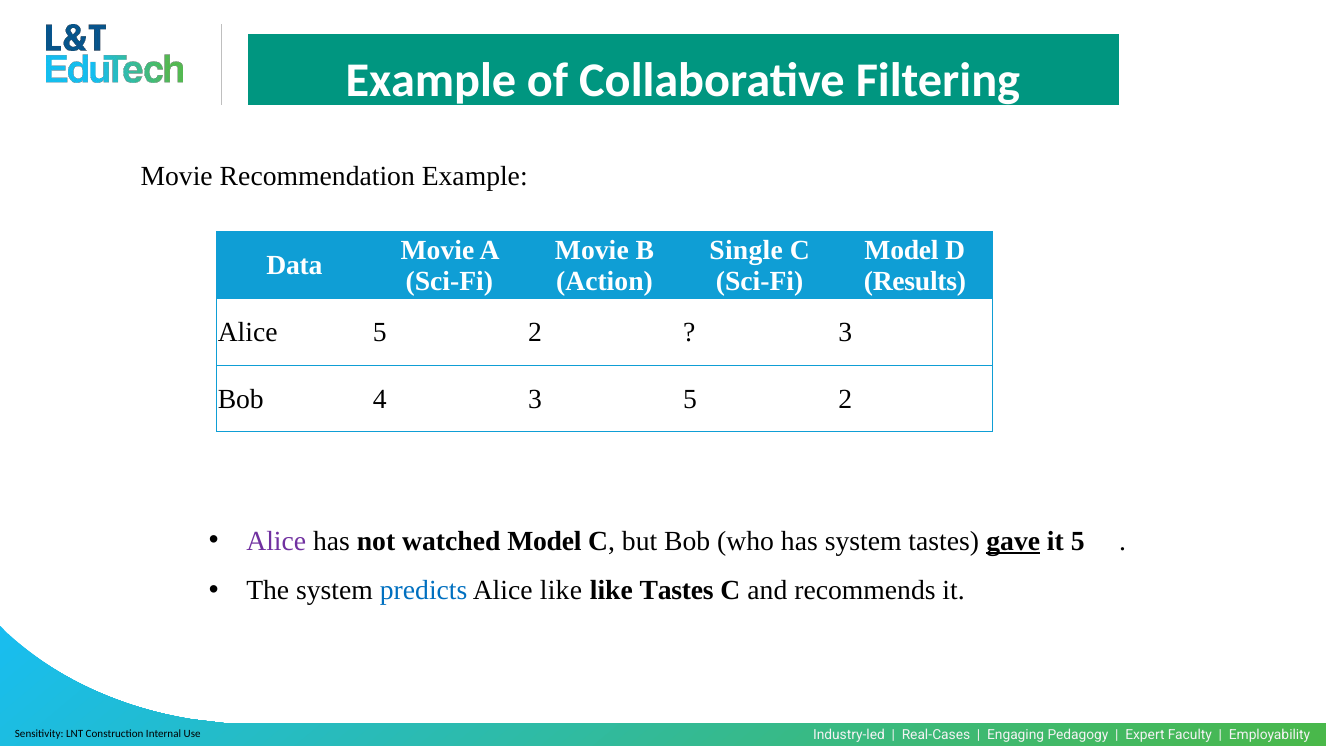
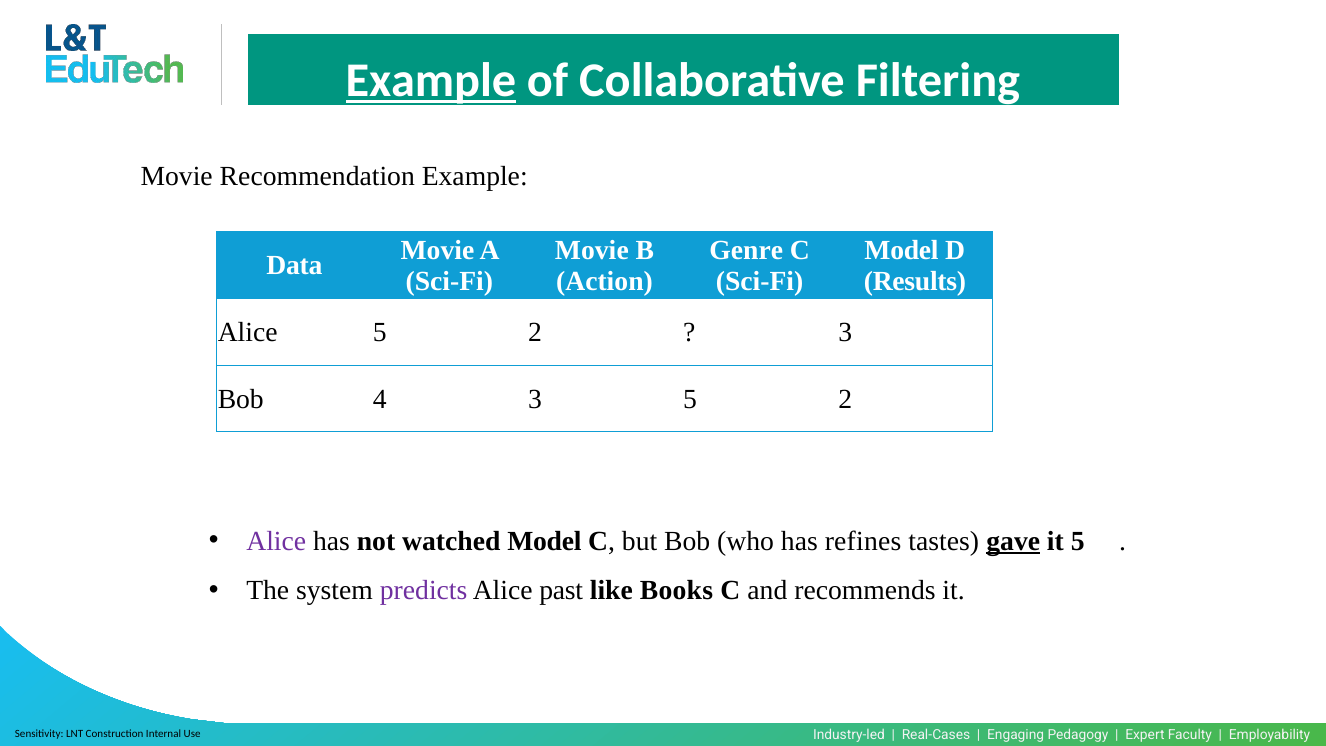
Example underline: none -> present (431, 81)
Single: Single -> Genre (746, 250)
has system: system -> refines (863, 541)
predicts colour: blue -> purple (424, 591)
Alice like: like -> past (561, 591)
like Tastes: Tastes -> Books (676, 591)
